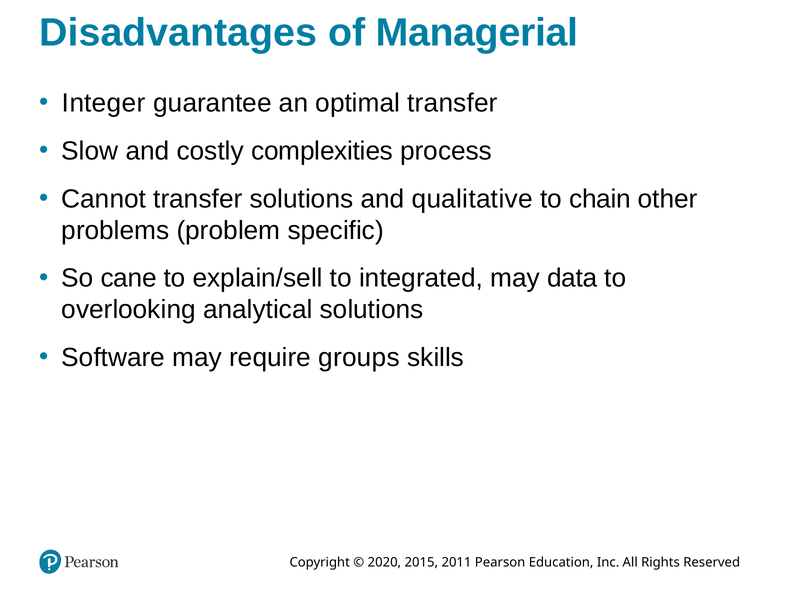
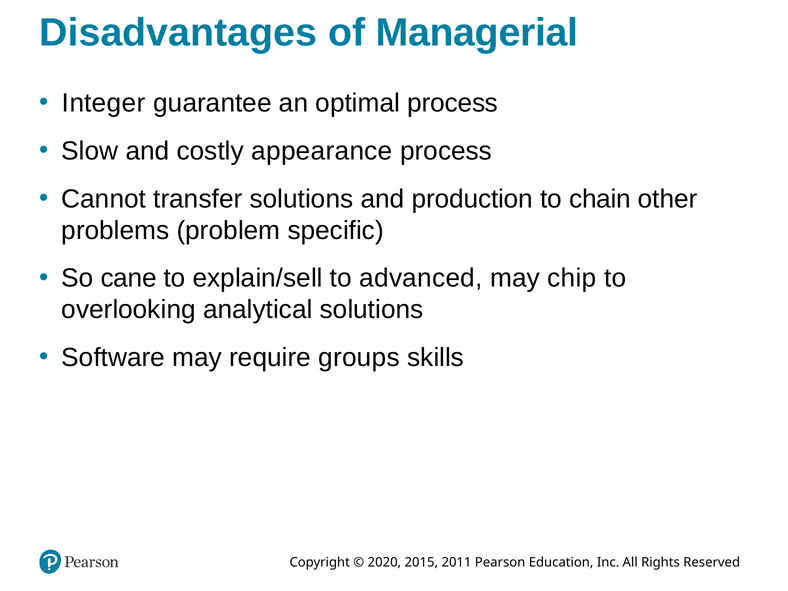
optimal transfer: transfer -> process (453, 103)
complexities: complexities -> appearance (322, 151)
qualitative: qualitative -> production (472, 199)
integrated: integrated -> advanced (421, 278)
data: data -> chip (572, 278)
